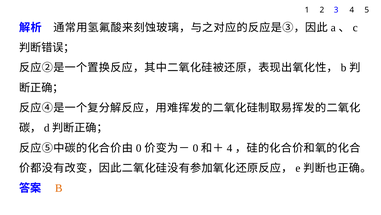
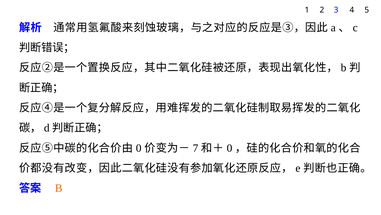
0: 0 -> 7 (195, 148)
4: 4 -> 0 (229, 148)
